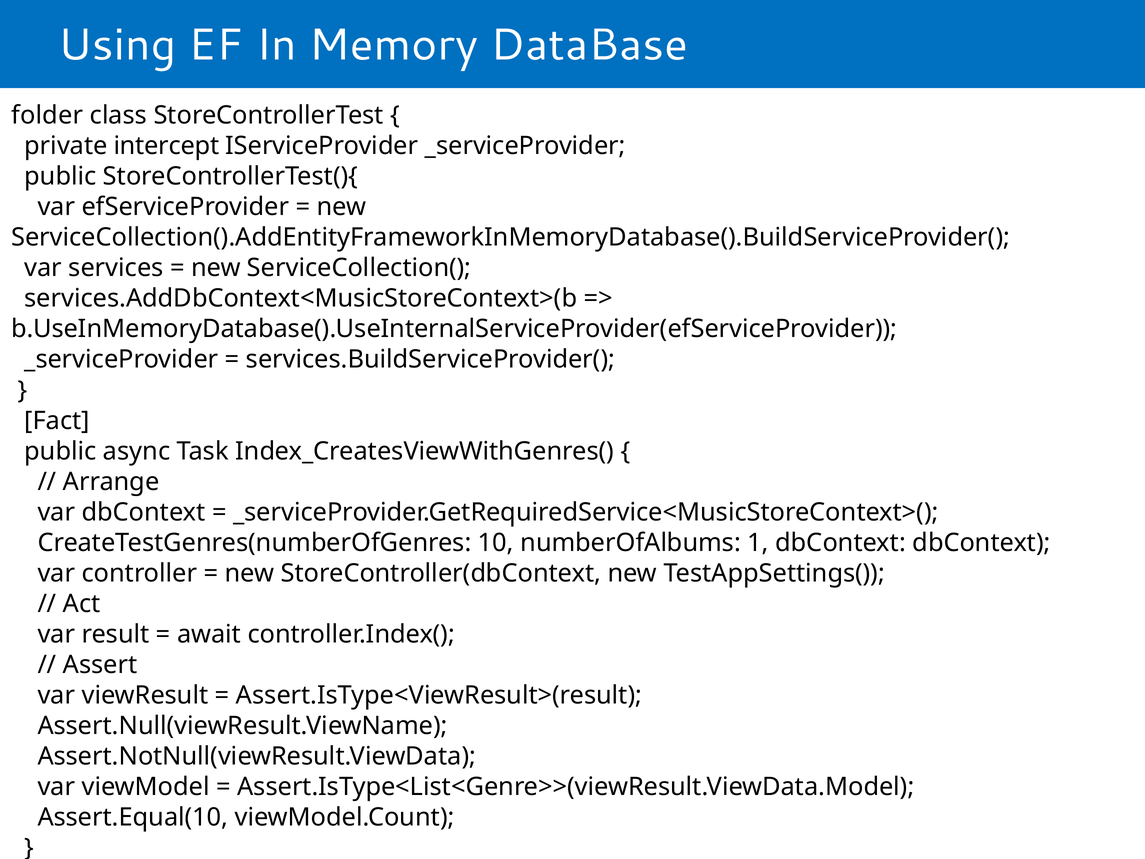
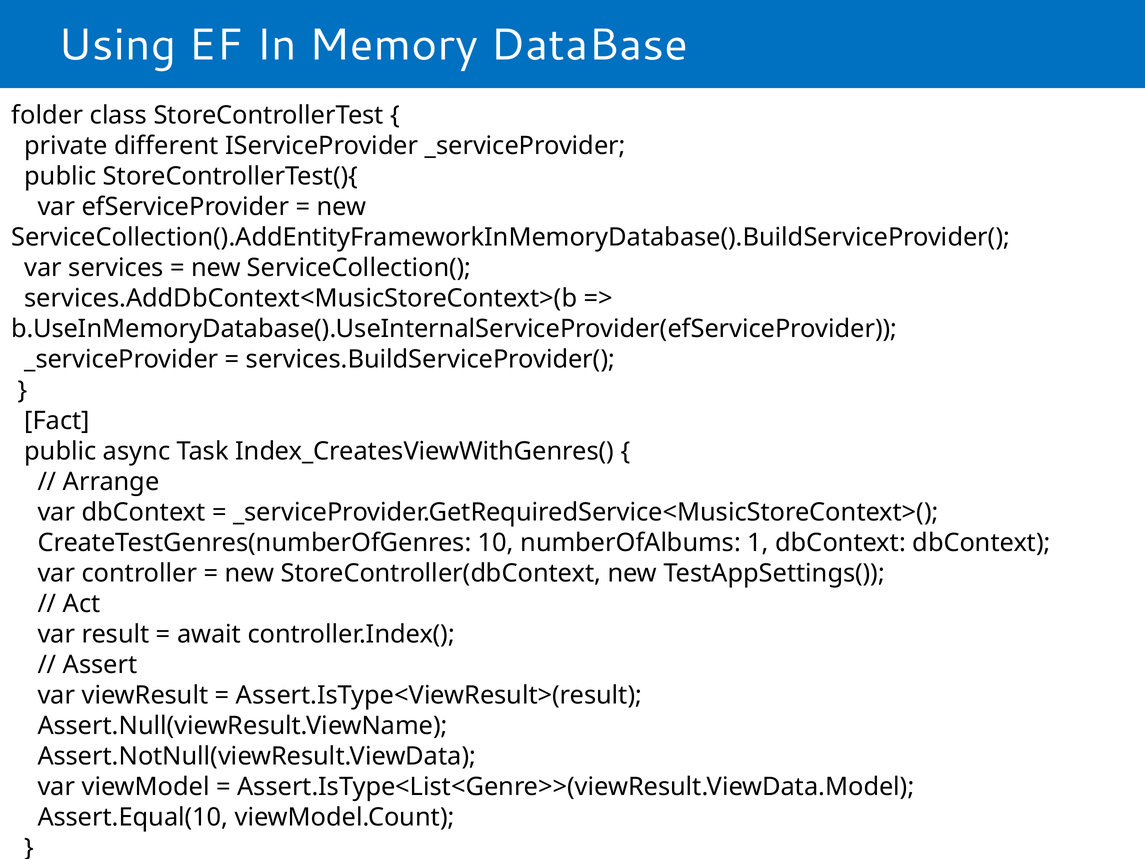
intercept: intercept -> different (166, 146)
